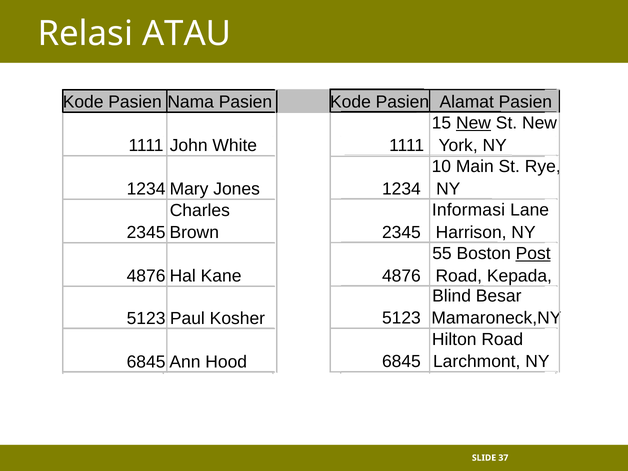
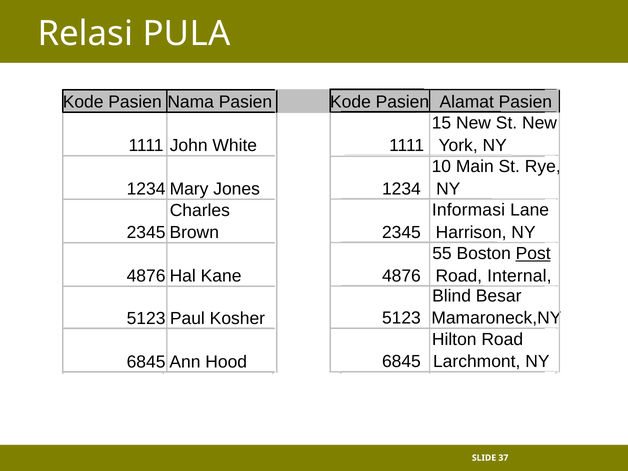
ATAU: ATAU -> PULA (187, 34)
New underline: present -> none (474, 123)
Kepada: Kepada -> Internal (519, 276)
